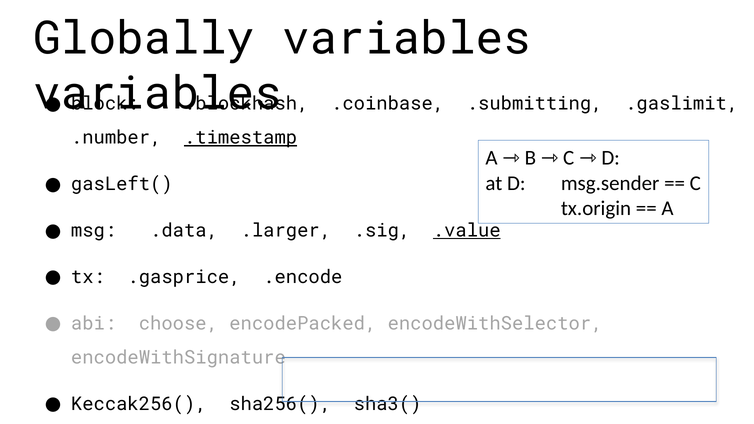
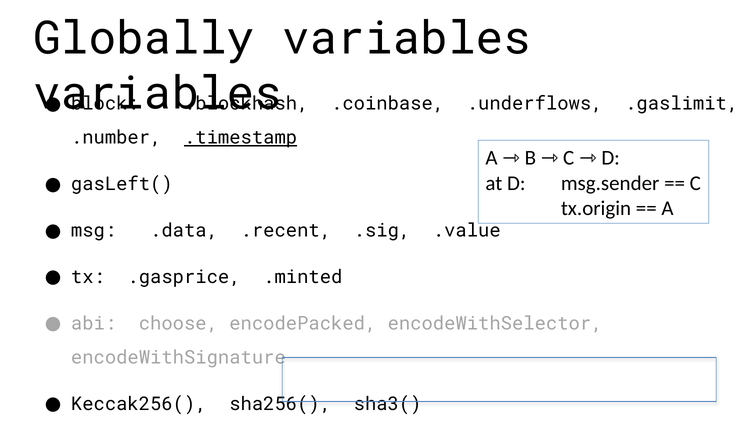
.submitting: .submitting -> .underflows (535, 104)
.larger: .larger -> .recent (286, 231)
.value underline: present -> none (467, 231)
.encode: .encode -> .minted (303, 277)
